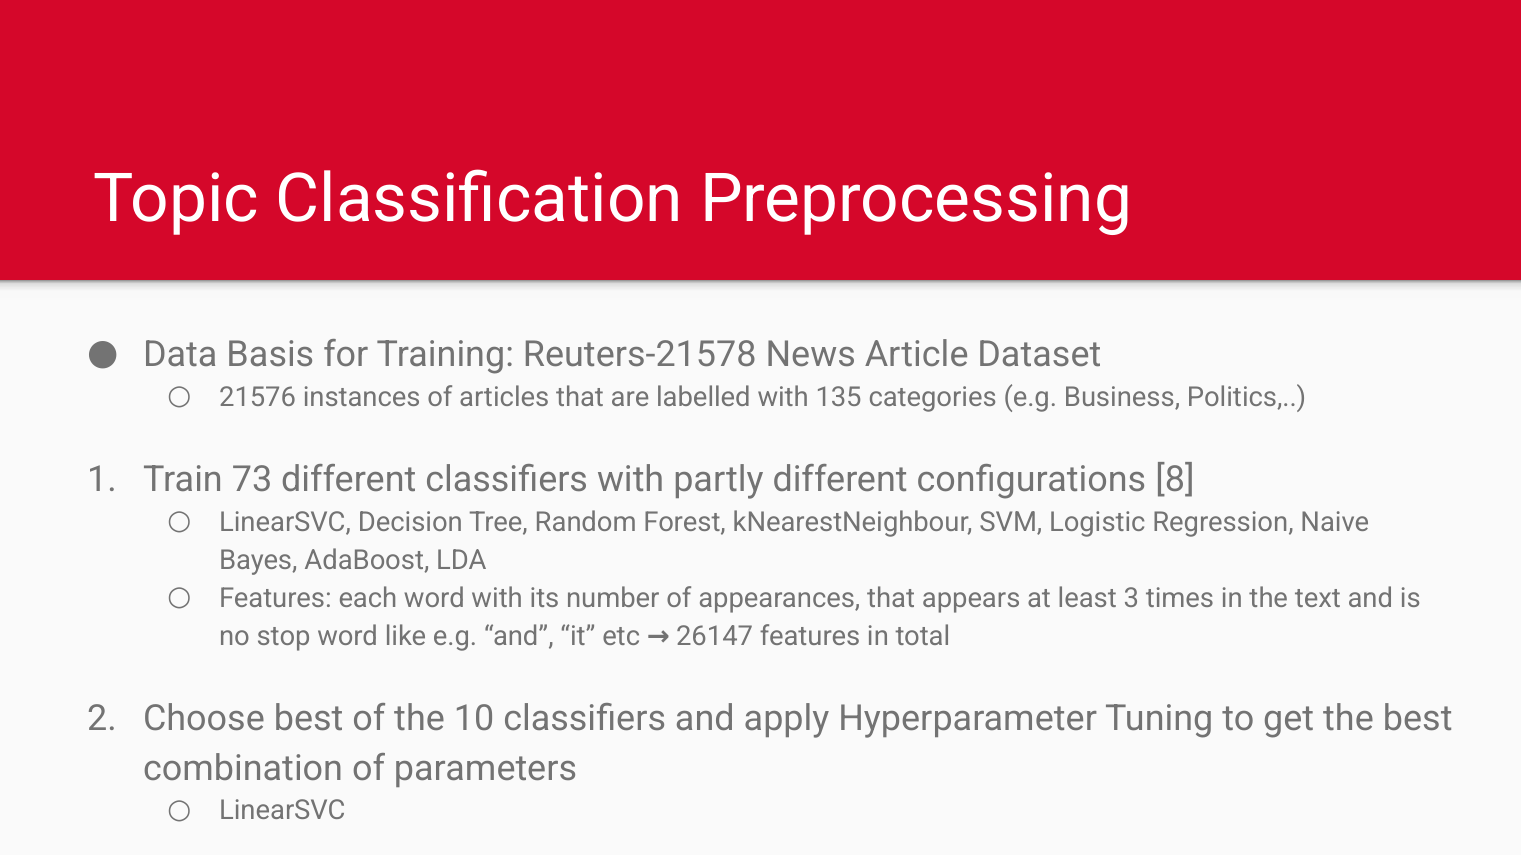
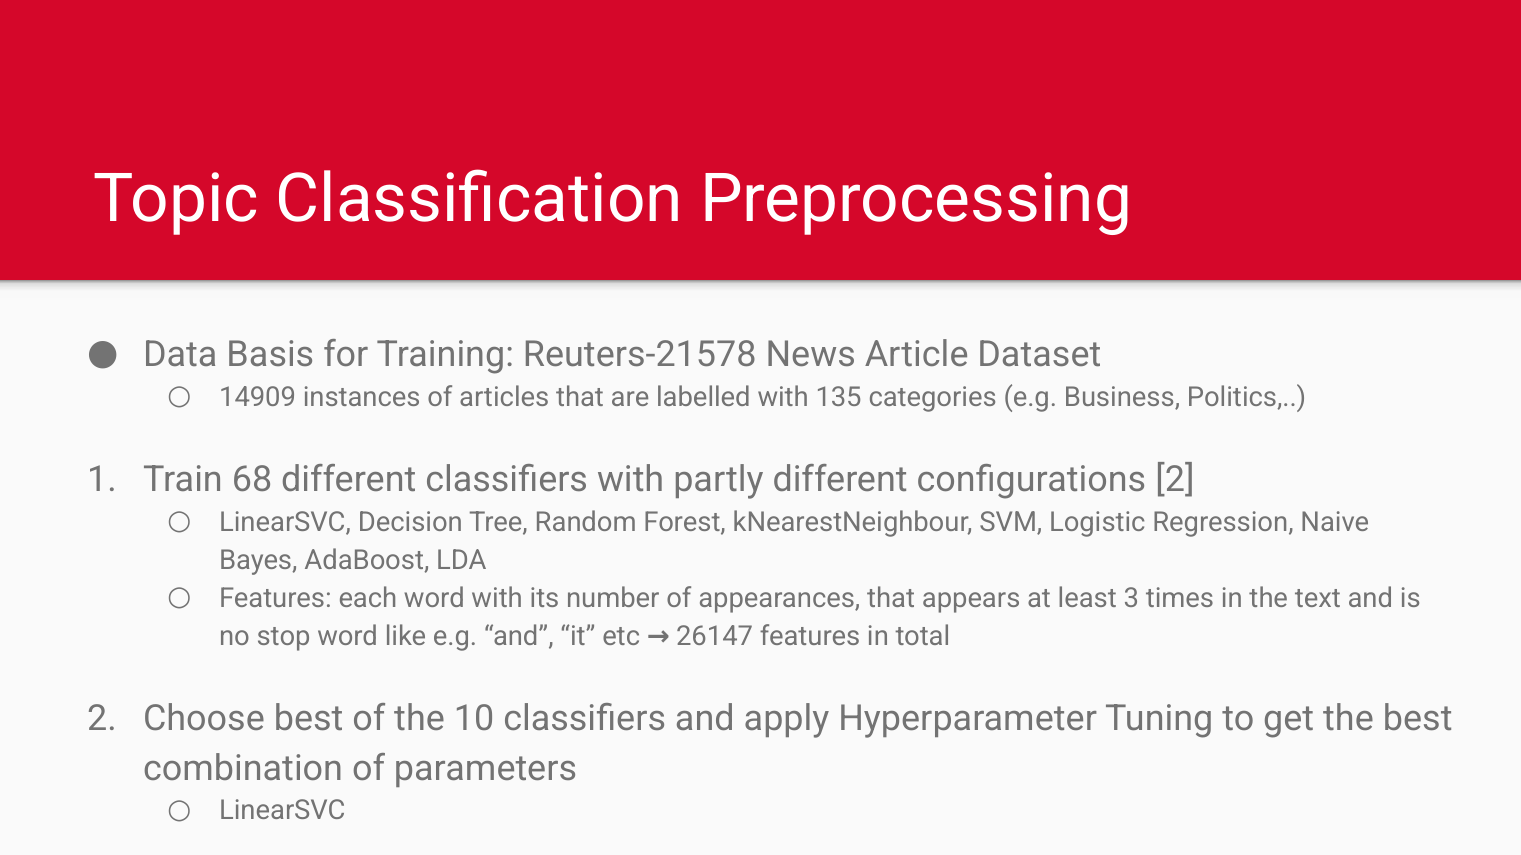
21576: 21576 -> 14909 (258, 397)
73: 73 -> 68 (252, 480)
configurations 8: 8 -> 2 (1175, 480)
